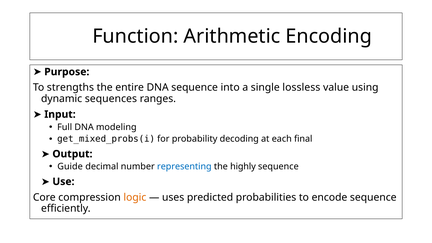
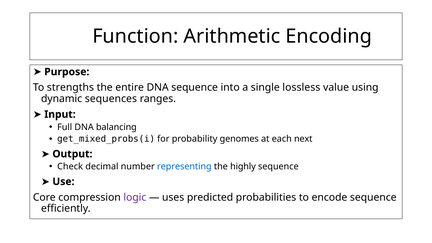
modeling: modeling -> balancing (116, 127)
decoding: decoding -> genomes (239, 139)
final: final -> next (303, 139)
Guide: Guide -> Check (70, 167)
logic colour: orange -> purple (135, 197)
